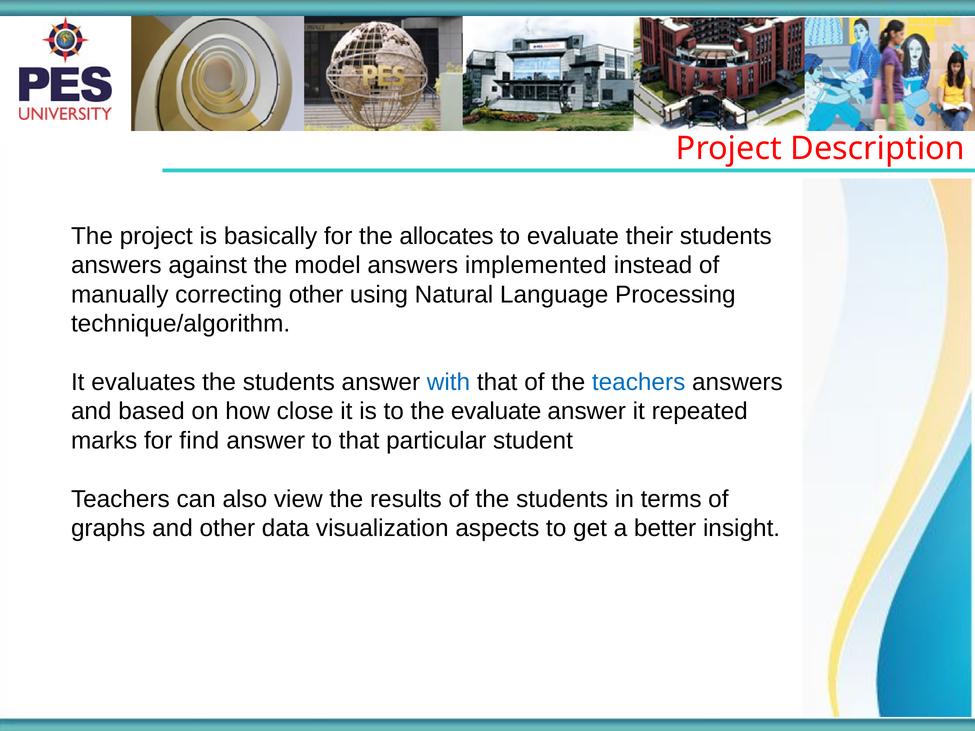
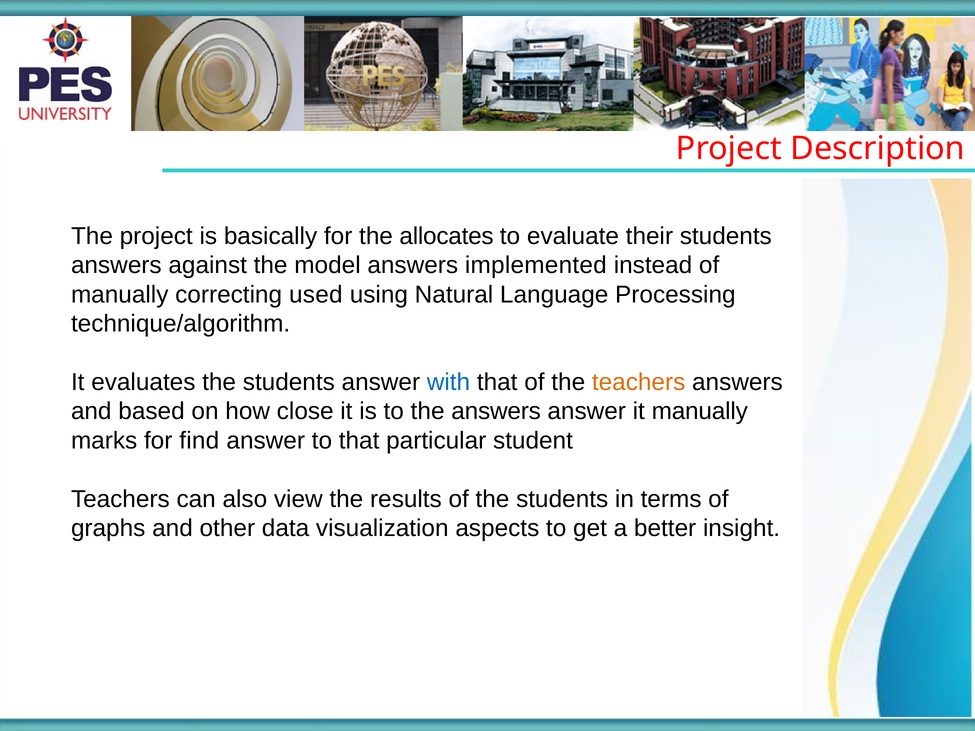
correcting other: other -> used (316, 295)
teachers colour: blue -> orange (639, 382)
the evaluate: evaluate -> answers (496, 412)
it repeated: repeated -> manually (700, 412)
